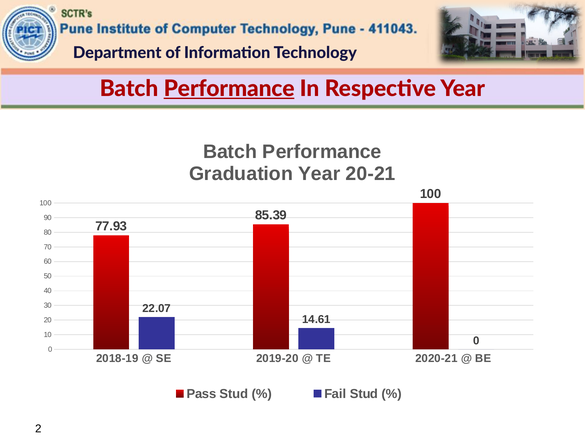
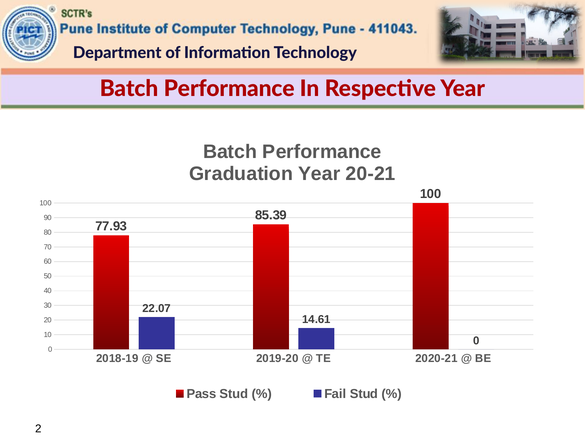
Performance underline: present -> none (229, 88)
